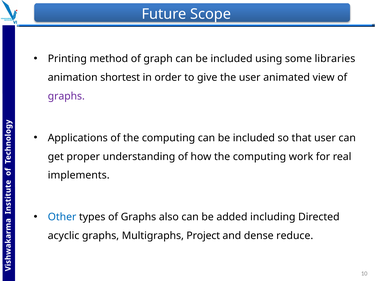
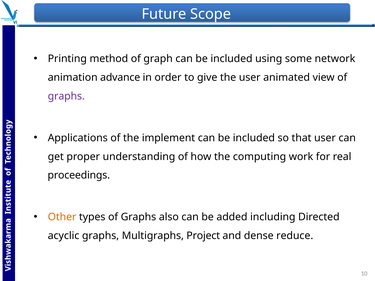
libraries: libraries -> network (335, 59)
shortest: shortest -> advance (120, 78)
of the computing: computing -> implement (169, 138)
implements: implements -> proceedings (79, 175)
Other colour: blue -> orange (62, 217)
